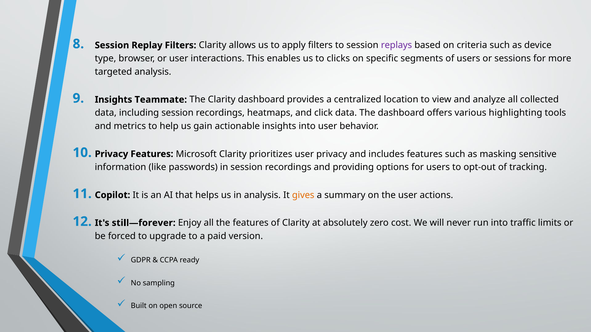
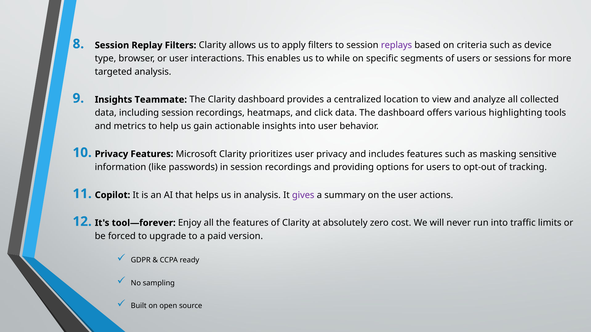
clicks: clicks -> while (338, 59)
gives colour: orange -> purple (303, 195)
still—forever: still—forever -> tool—forever (144, 223)
